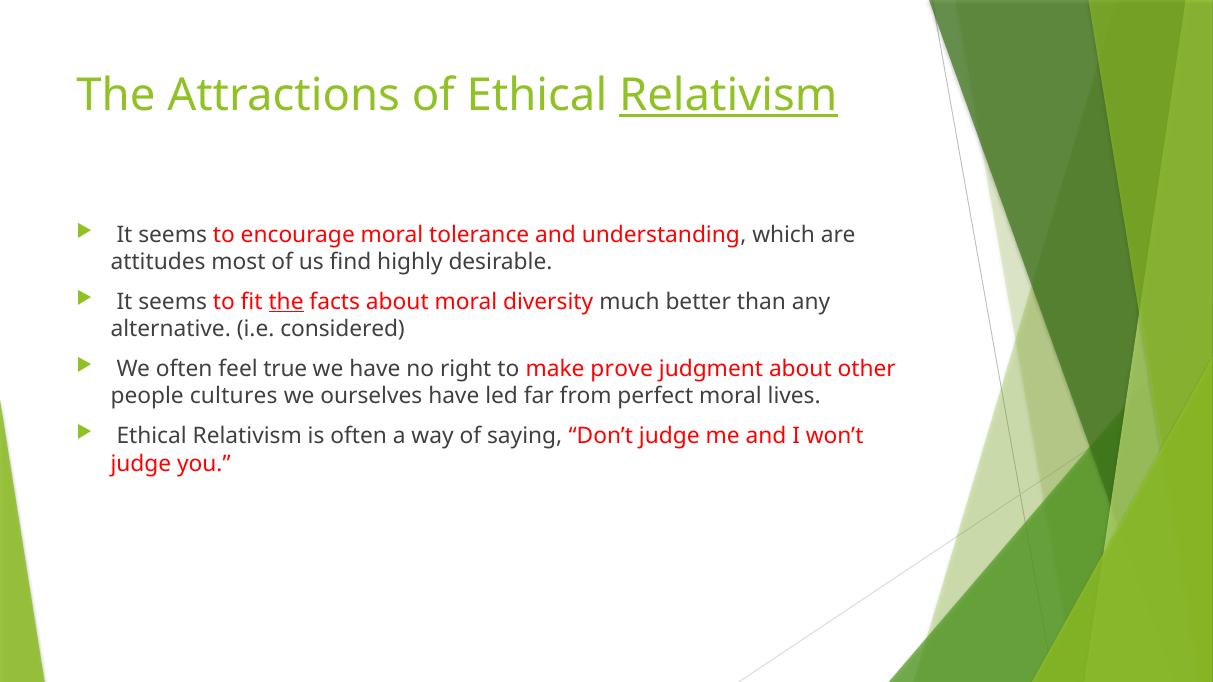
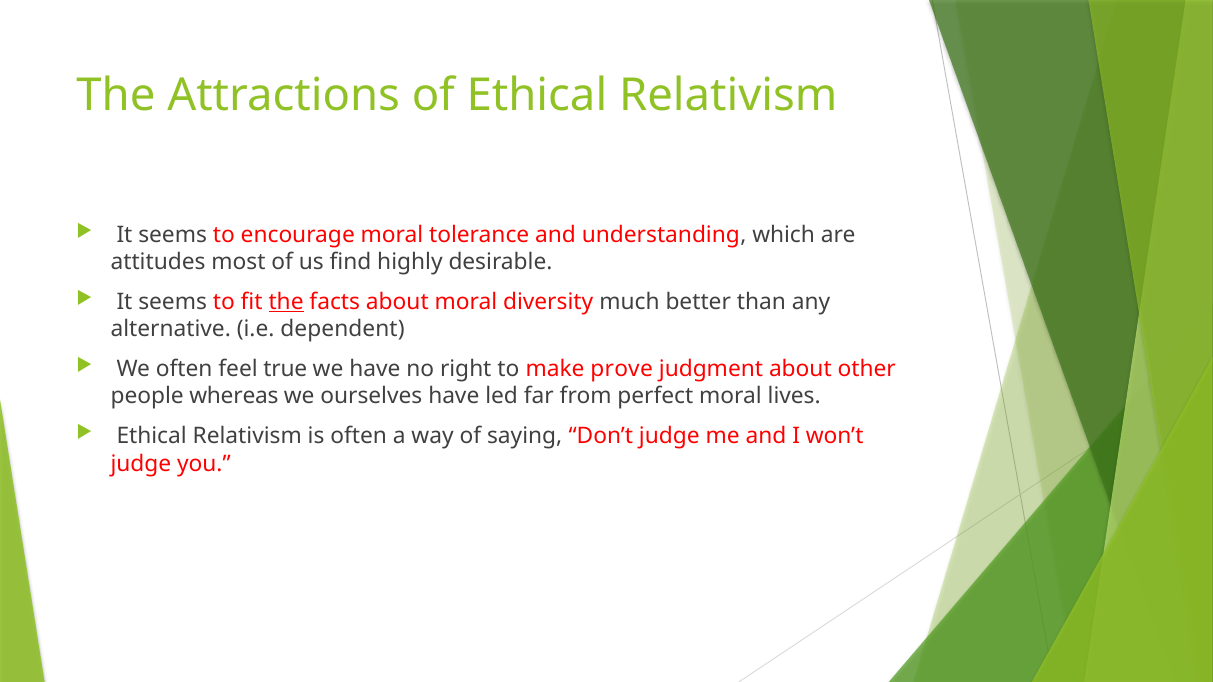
Relativism underline: present -> none (728, 96)
considered: considered -> dependent (342, 329)
cultures: cultures -> whereas (234, 397)
